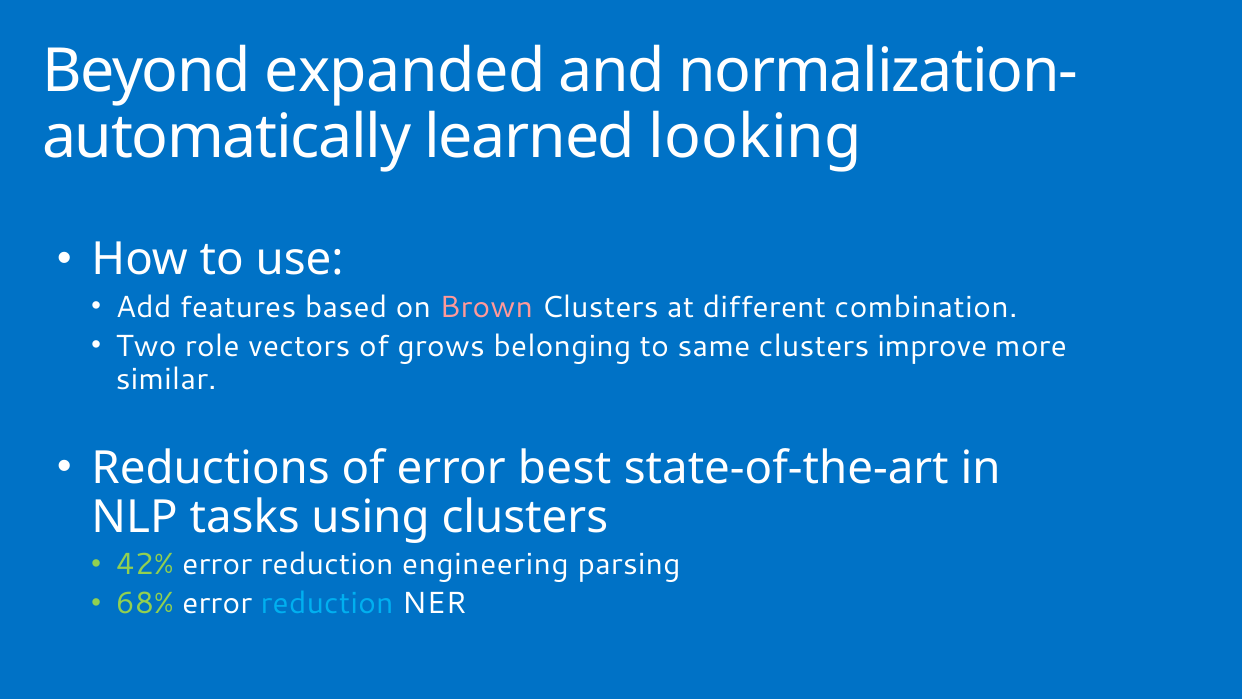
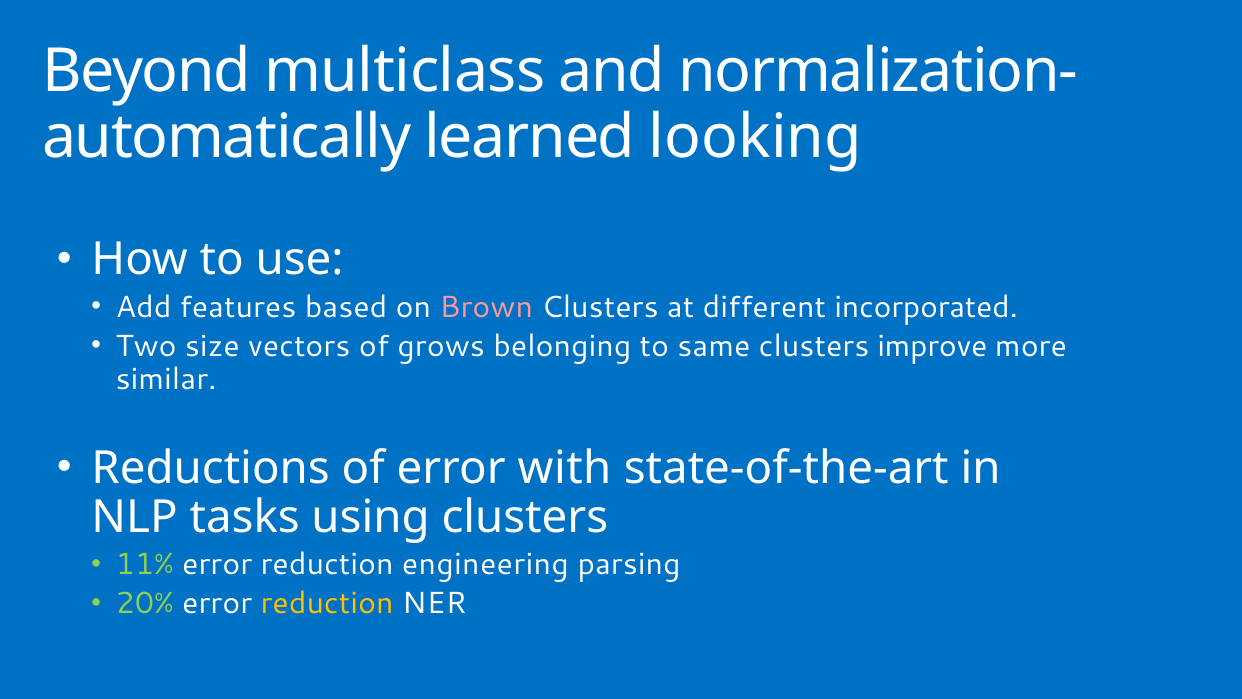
expanded: expanded -> multiclass (405, 71)
combination: combination -> incorporated (926, 307)
role: role -> size (212, 346)
best: best -> with (565, 468)
42%: 42% -> 11% (145, 564)
68%: 68% -> 20% (145, 603)
reduction colour: light blue -> yellow (327, 603)
